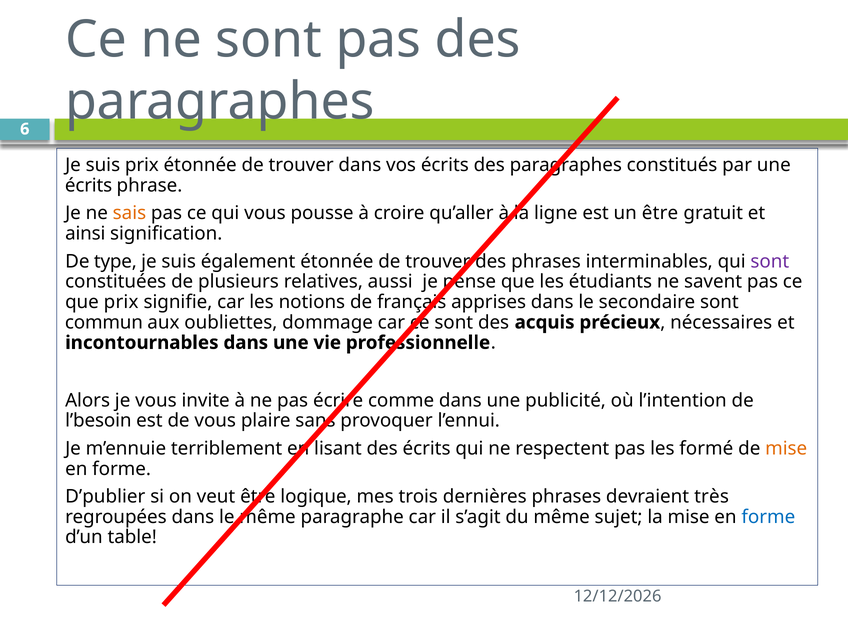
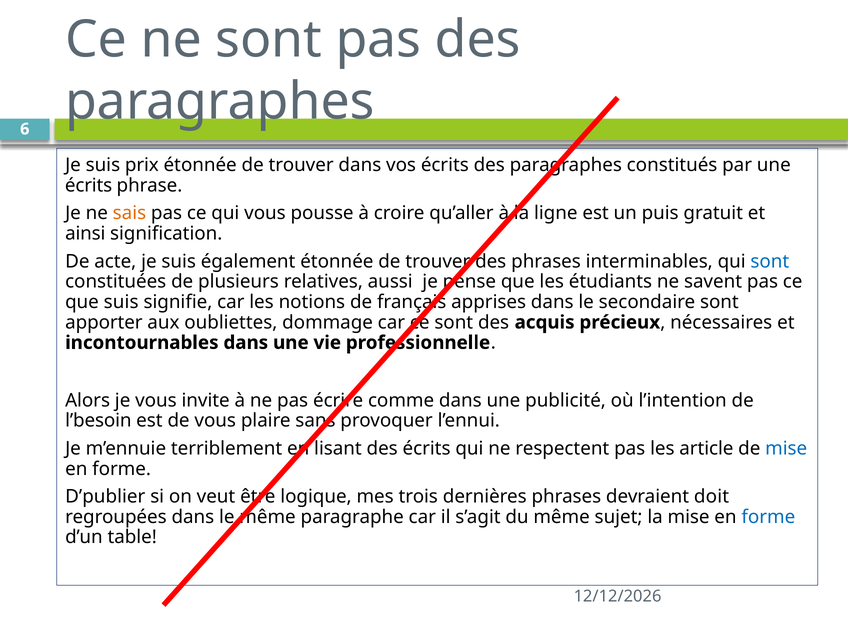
être: être -> puis (660, 213)
type: type -> acte (115, 261)
sont colour: purple -> blue (770, 261)
que prix: prix -> suis (121, 302)
commun: commun -> apporter (104, 322)
formé: formé -> article (706, 449)
mise colour: orange -> blue (786, 449)
très: très -> doit (712, 497)
